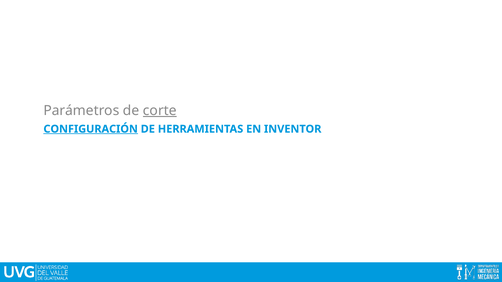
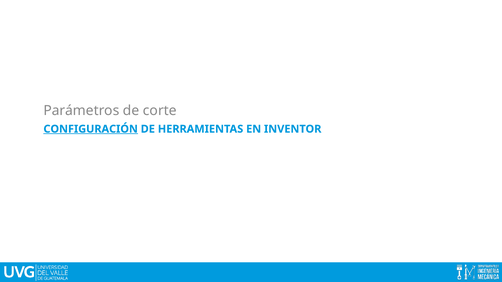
corte underline: present -> none (160, 111)
